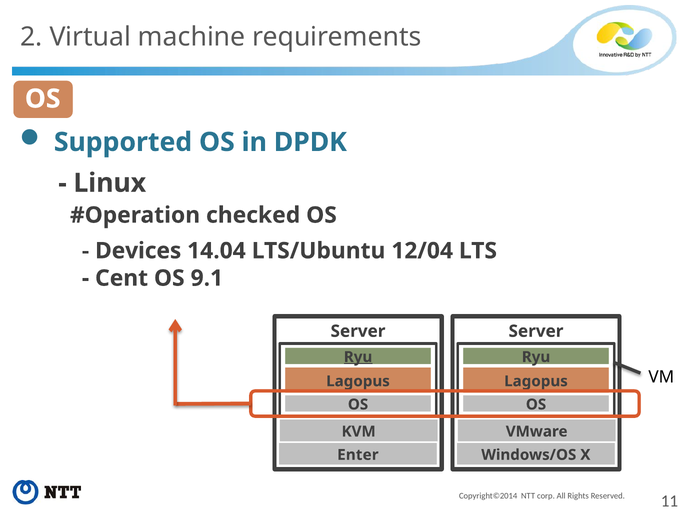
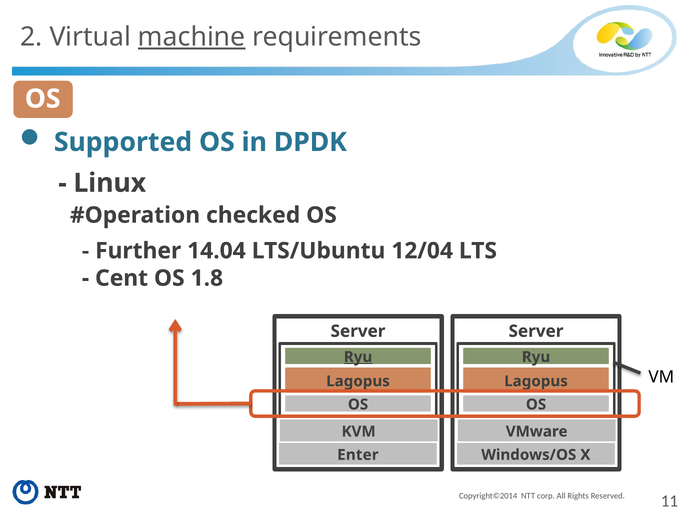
machine underline: none -> present (192, 37)
Devices: Devices -> Further (138, 251)
9.1: 9.1 -> 1.8 (207, 278)
